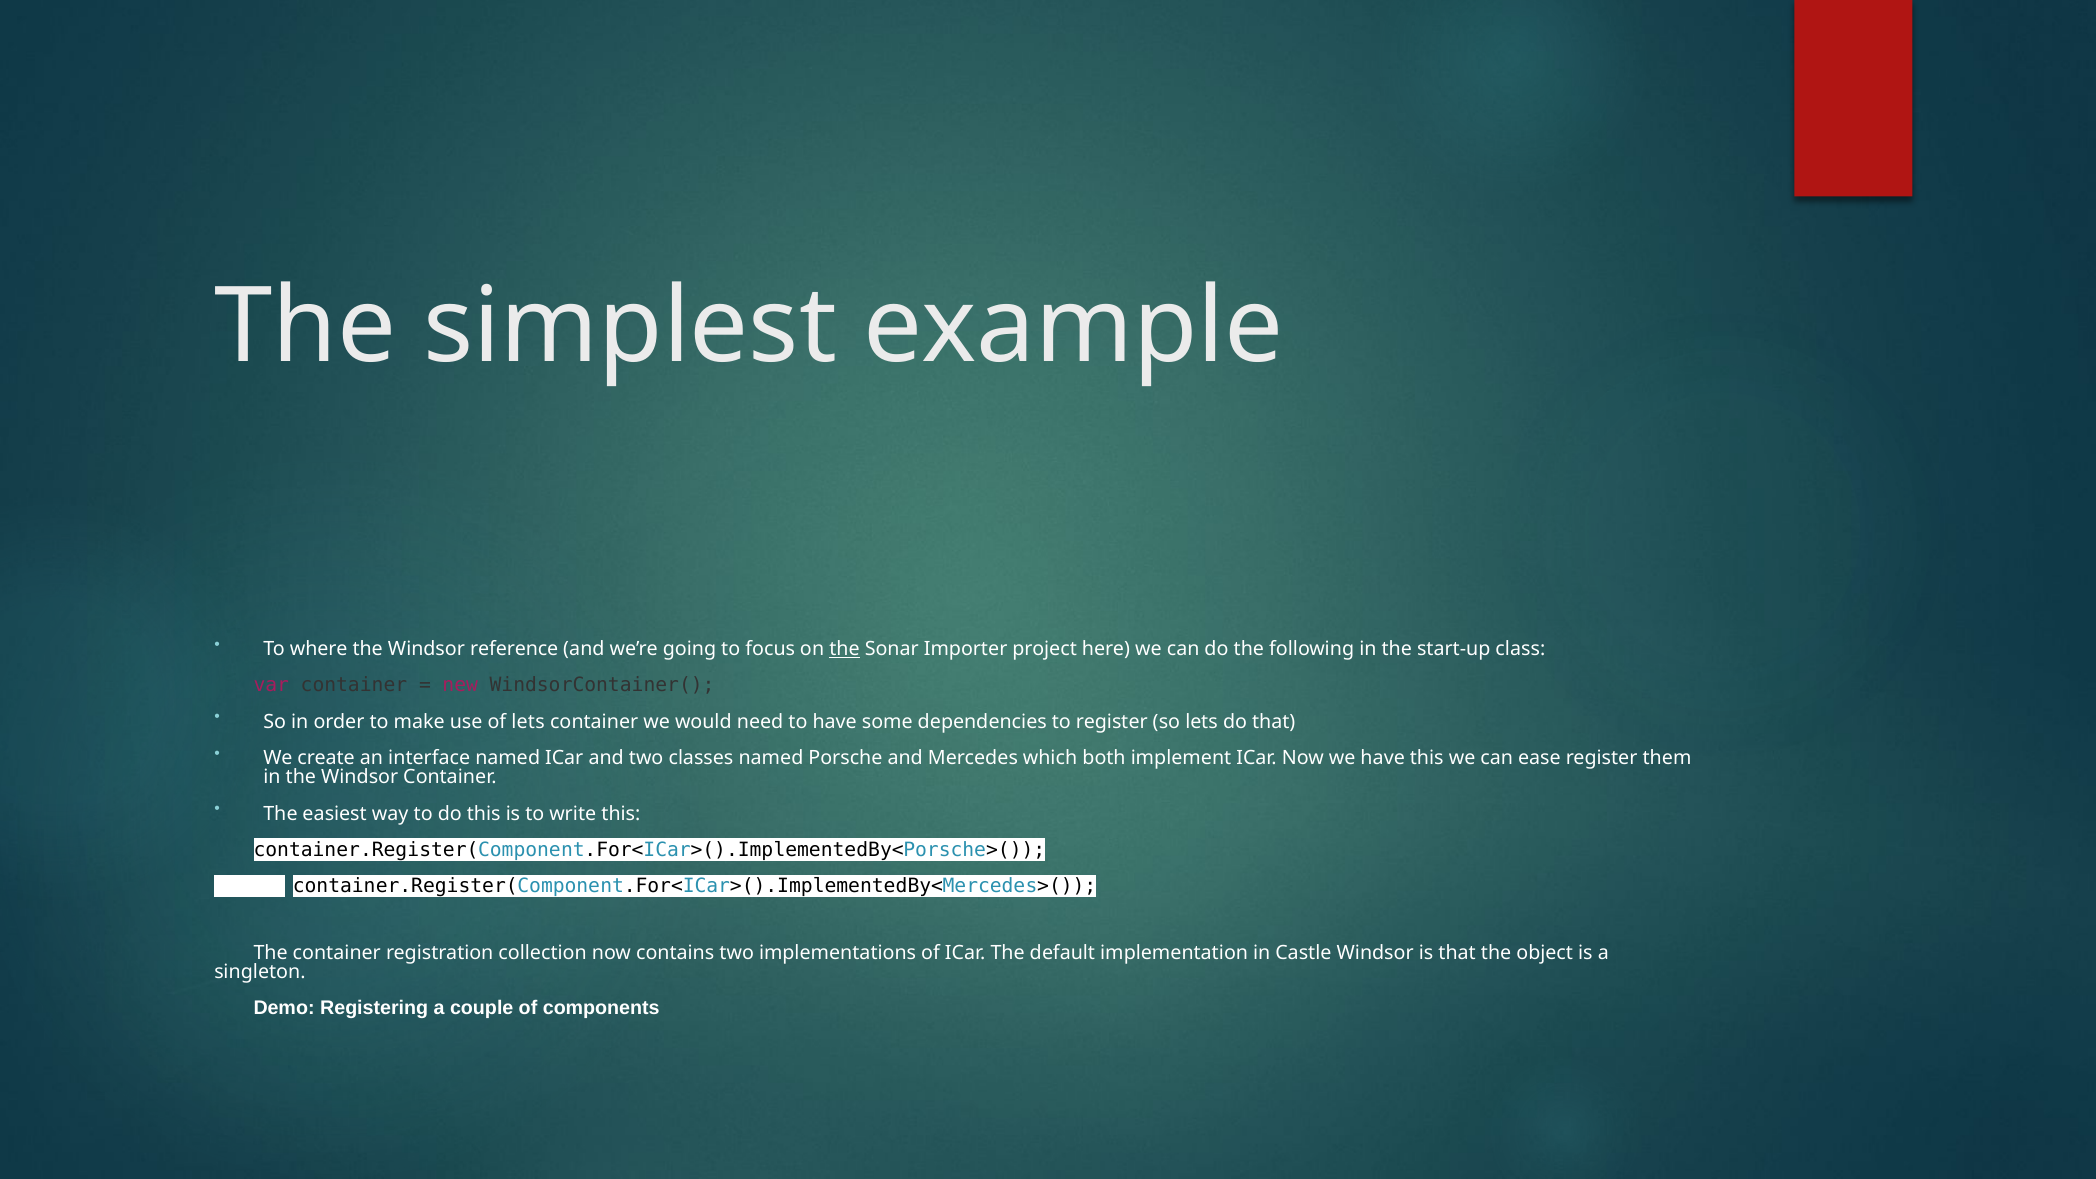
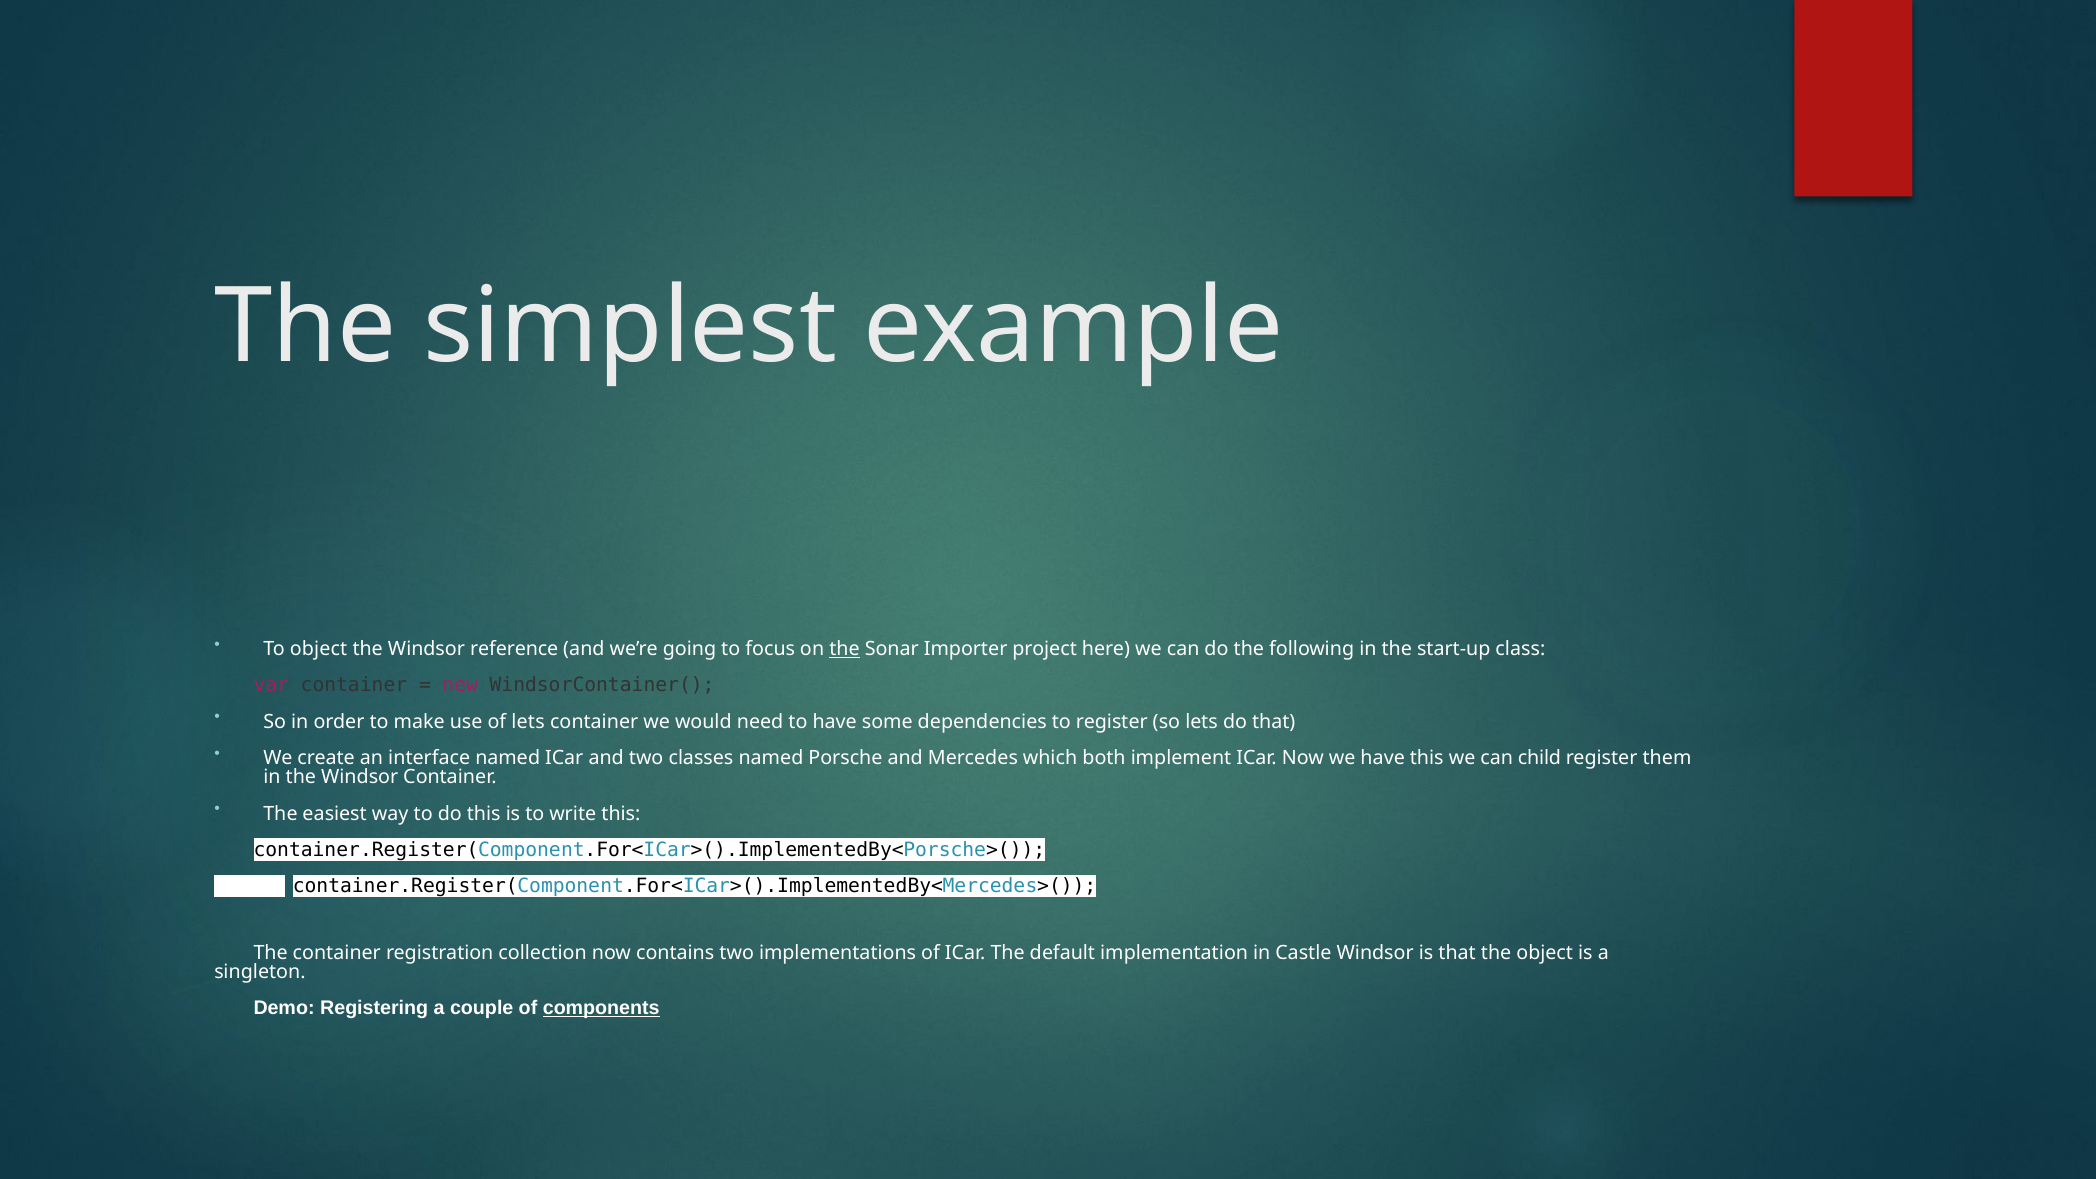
To where: where -> object (319, 649)
ease: ease -> child (1539, 758)
components underline: none -> present (601, 1008)
